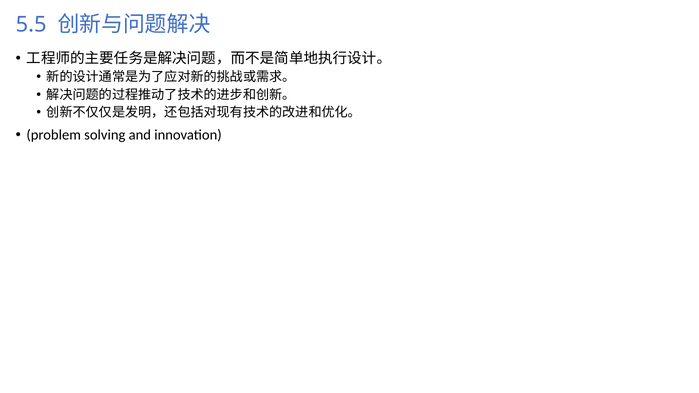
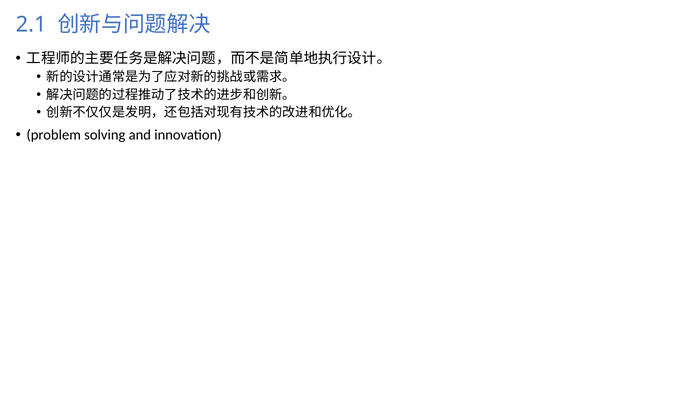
5.5: 5.5 -> 2.1 (31, 25)
